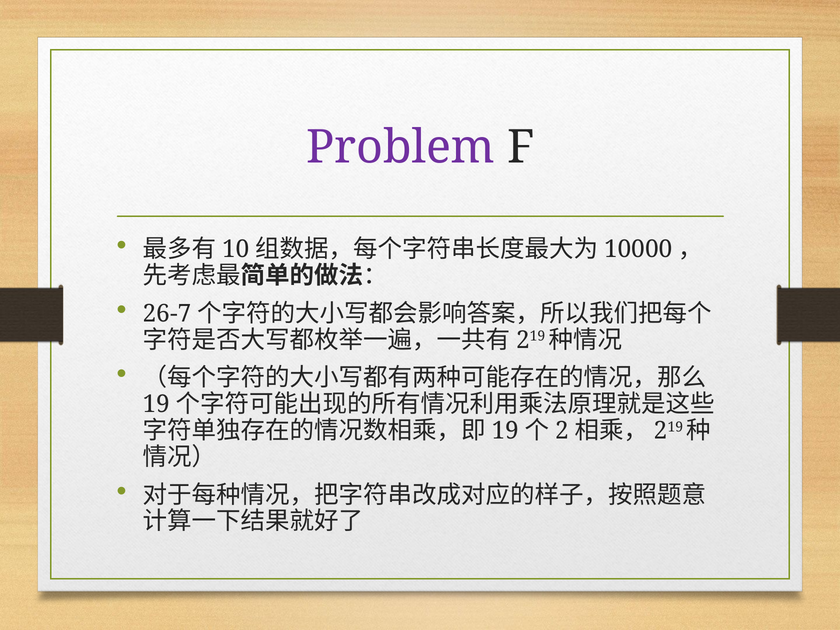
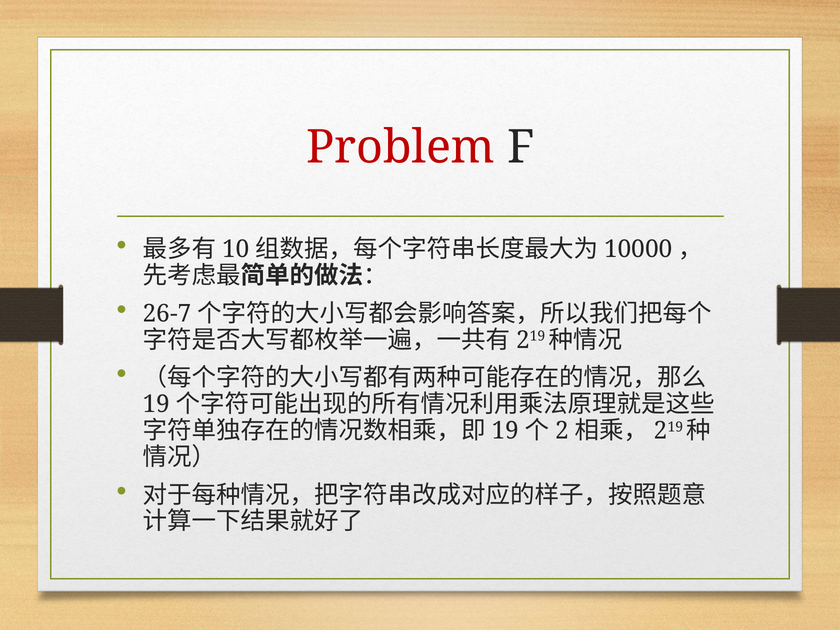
Problem colour: purple -> red (401, 147)
